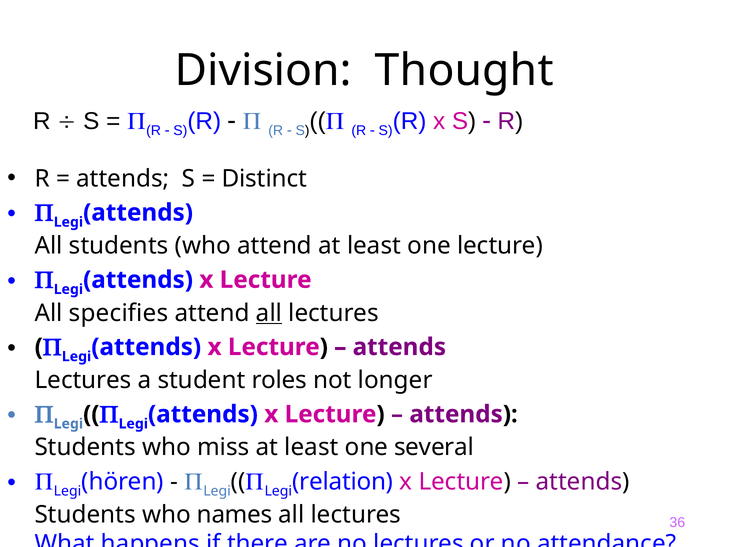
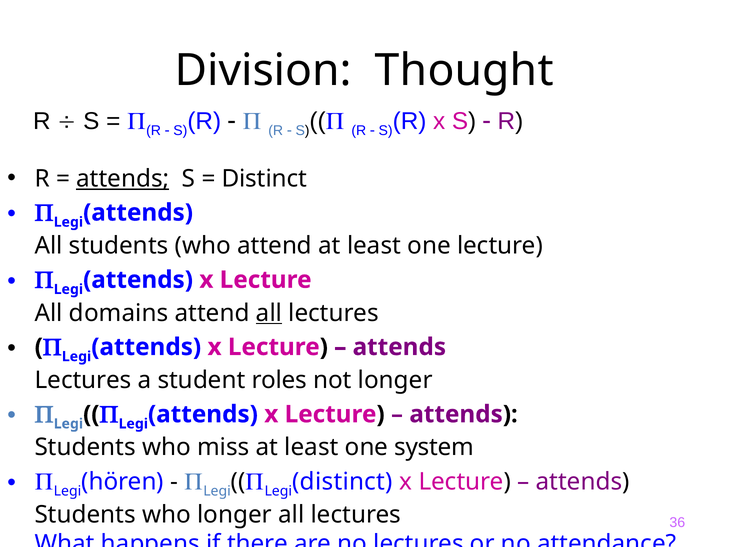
attends underline: none -> present (123, 179)
specifies: specifies -> domains (119, 313)
several: several -> system (434, 447)
relation: relation -> distinct (342, 481)
who names: names -> longer (235, 514)
